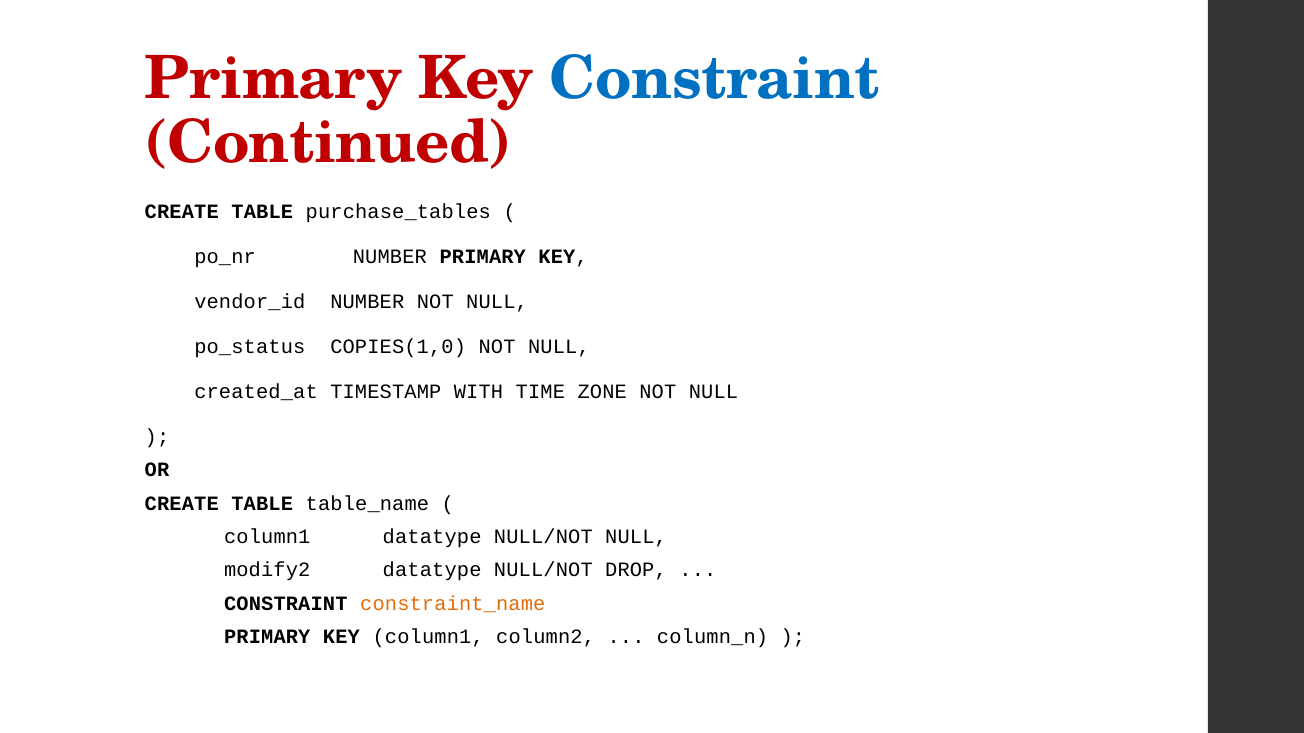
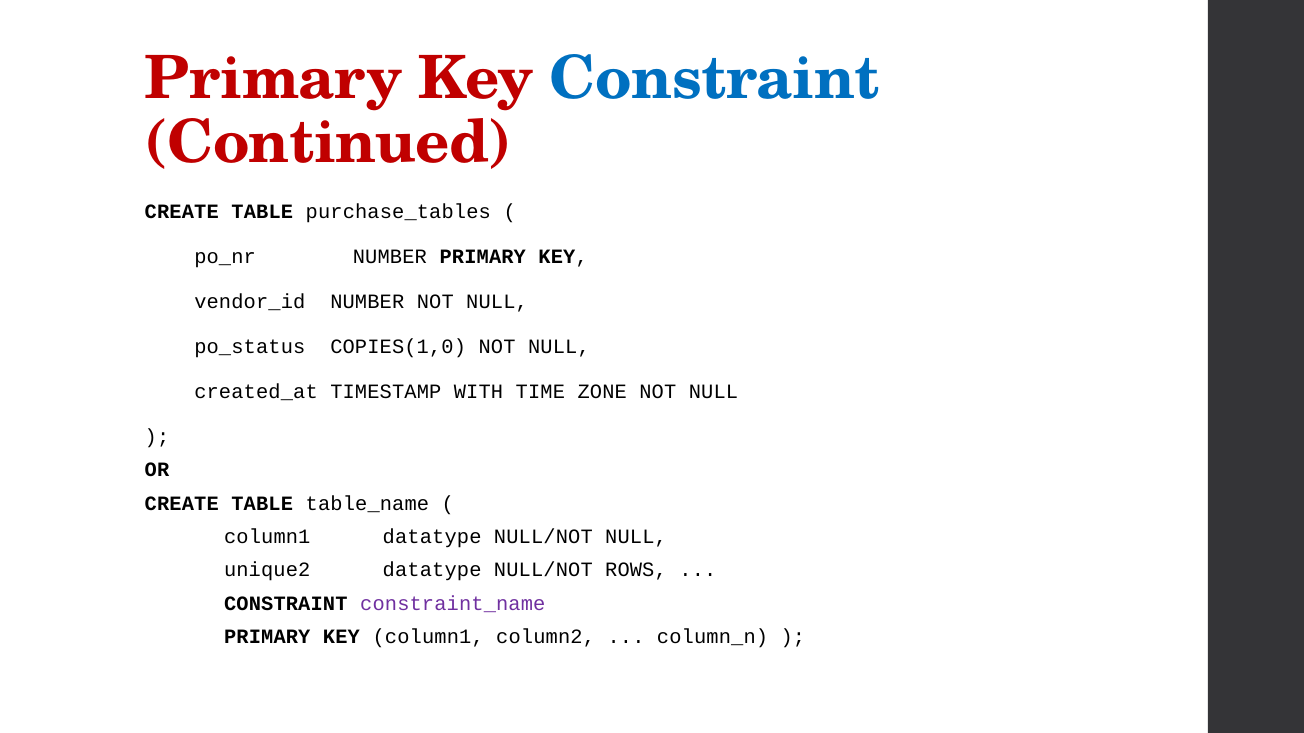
modify2: modify2 -> unique2 (267, 570)
DROP: DROP -> ROWS (636, 570)
constraint_name colour: orange -> purple (453, 604)
